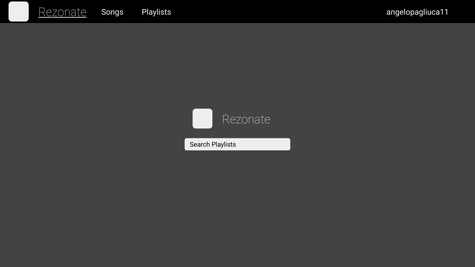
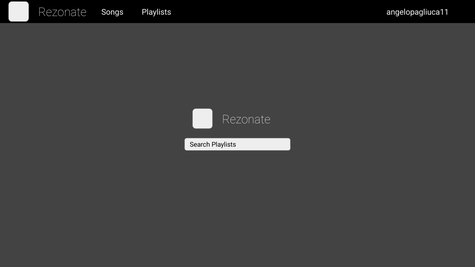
Rezonate underline: present -> none (62, 12)
